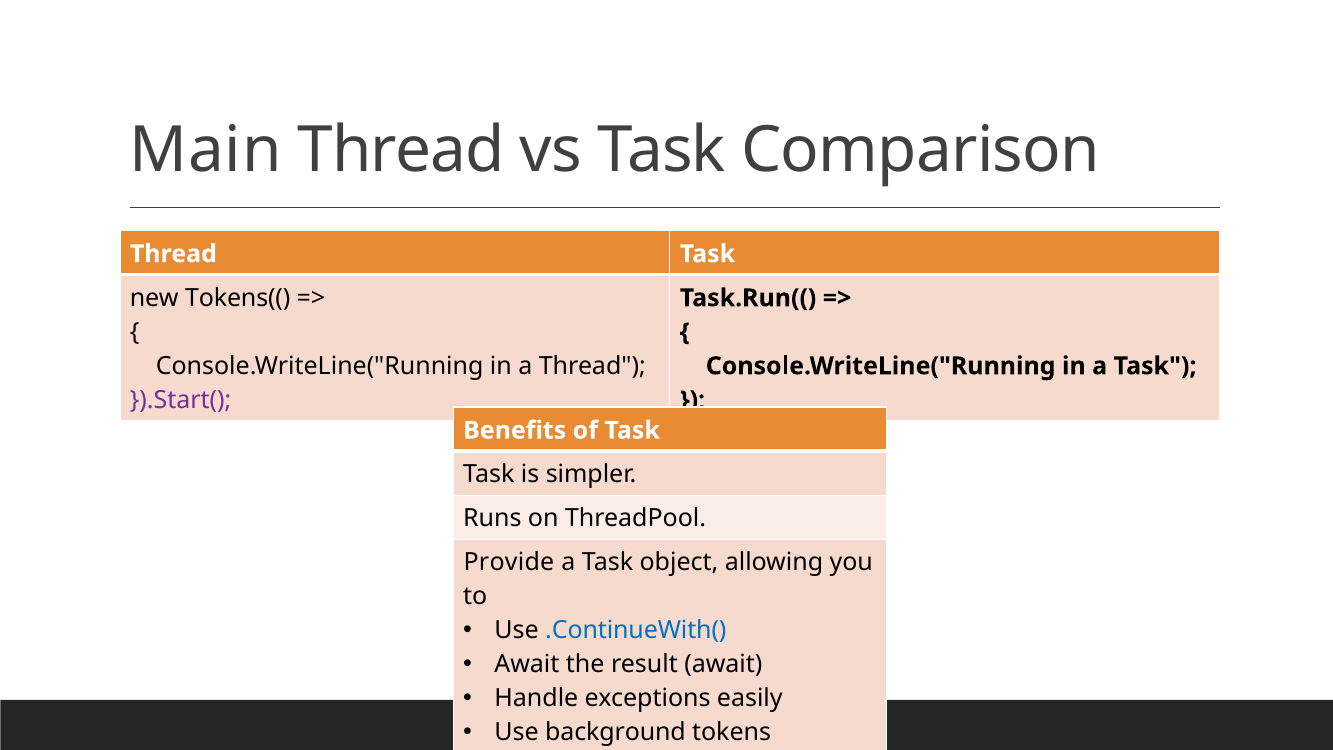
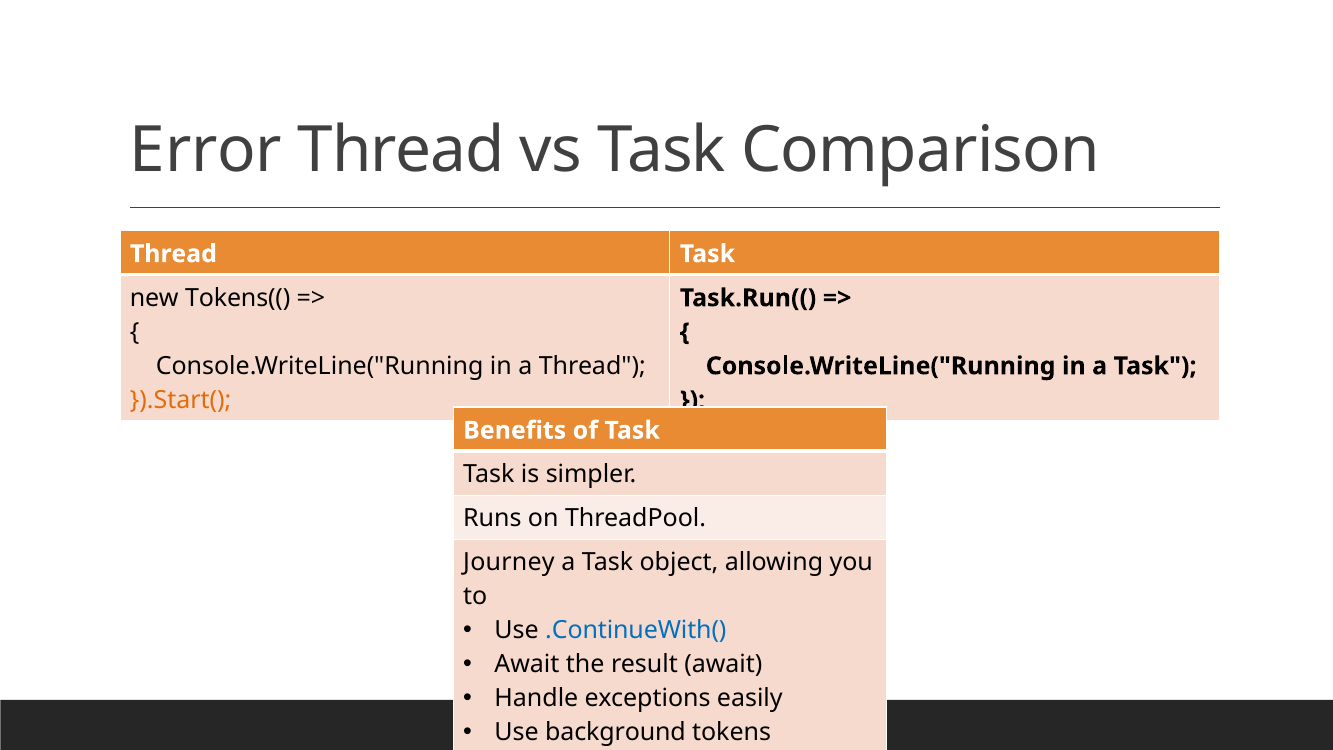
Main: Main -> Error (206, 150)
}).Start( colour: purple -> orange (181, 400)
Provide: Provide -> Journey (509, 562)
